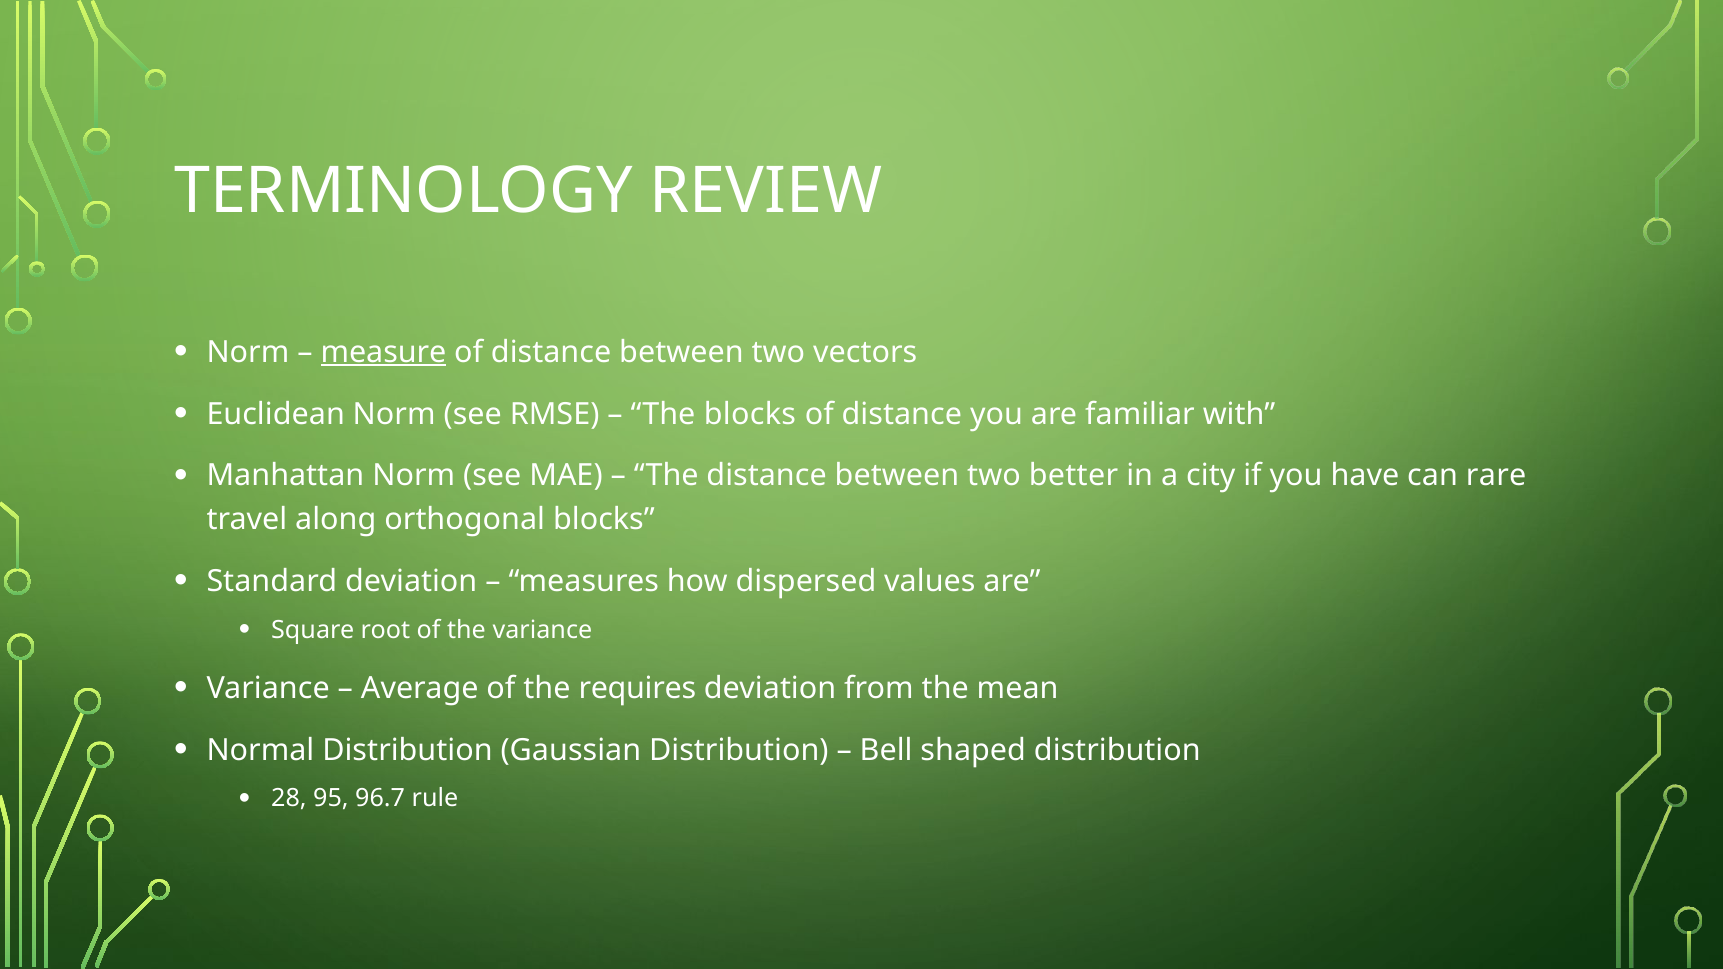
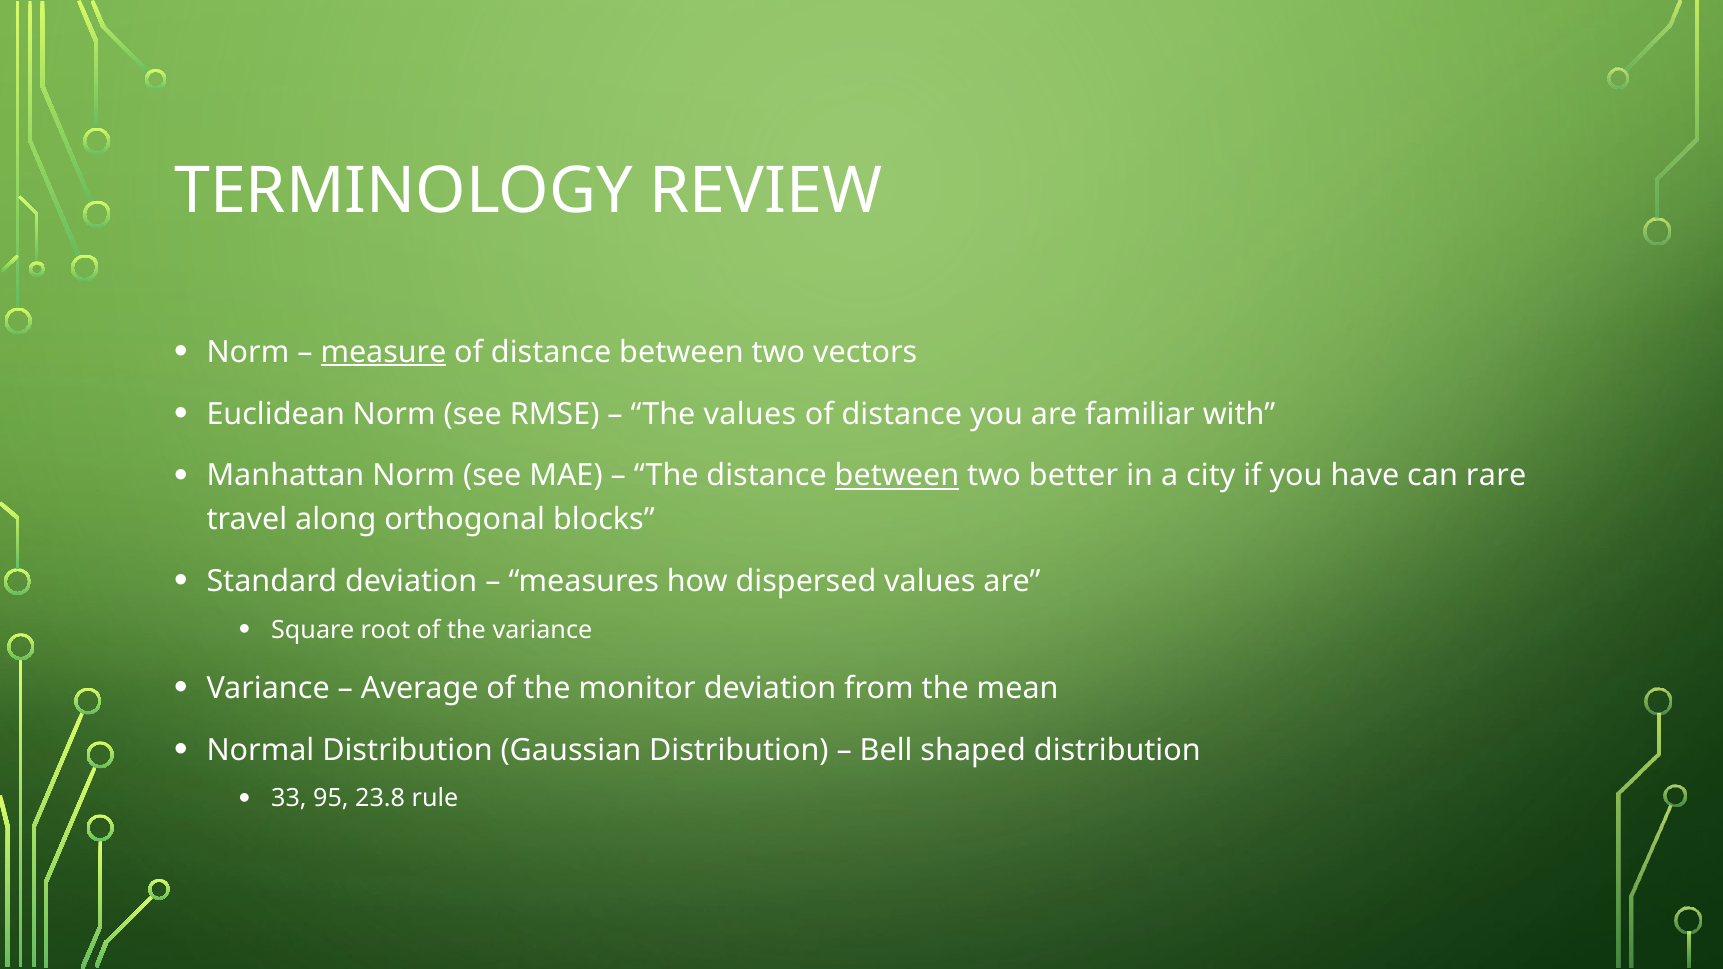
The blocks: blocks -> values (750, 414)
between underline: none -> present (897, 476)
requires: requires -> monitor (637, 689)
28: 28 -> 33 (289, 799)
96.7: 96.7 -> 23.8 (380, 799)
